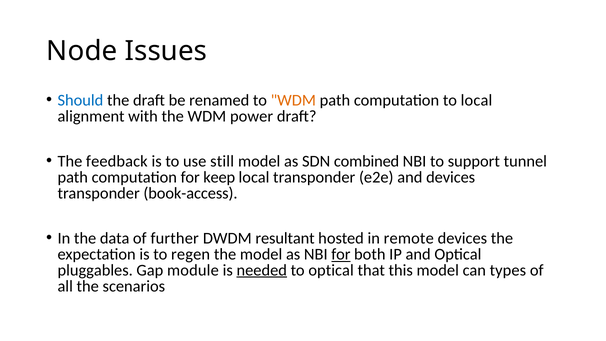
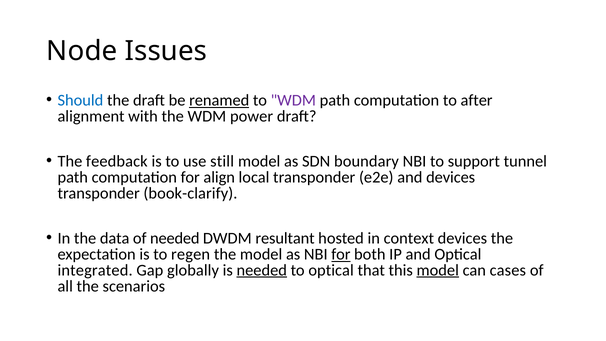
renamed underline: none -> present (219, 100)
WDM colour: orange -> purple (293, 100)
to local: local -> after (477, 100)
combined: combined -> boundary (366, 161)
keep: keep -> align (219, 177)
book-access: book-access -> book-clarify (190, 193)
of further: further -> needed (175, 238)
remote: remote -> context (409, 238)
pluggables: pluggables -> integrated (95, 270)
module: module -> globally (193, 270)
model underline: none -> present (438, 270)
types: types -> cases (508, 270)
